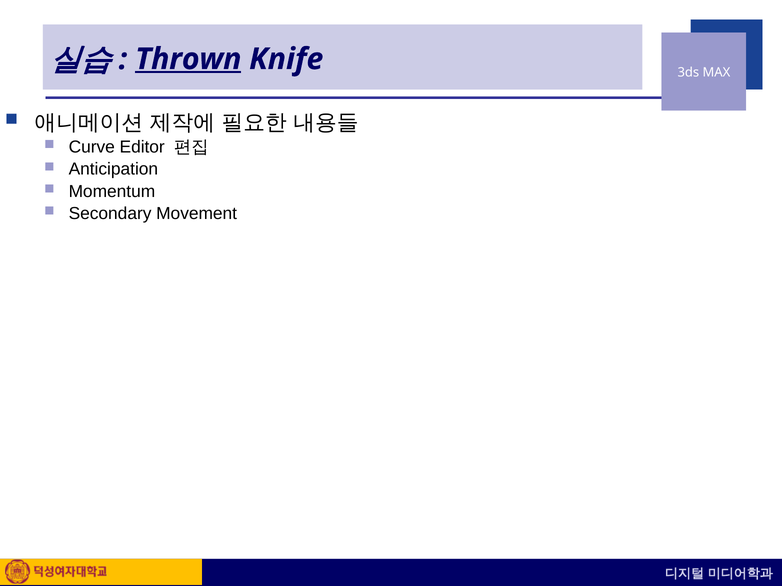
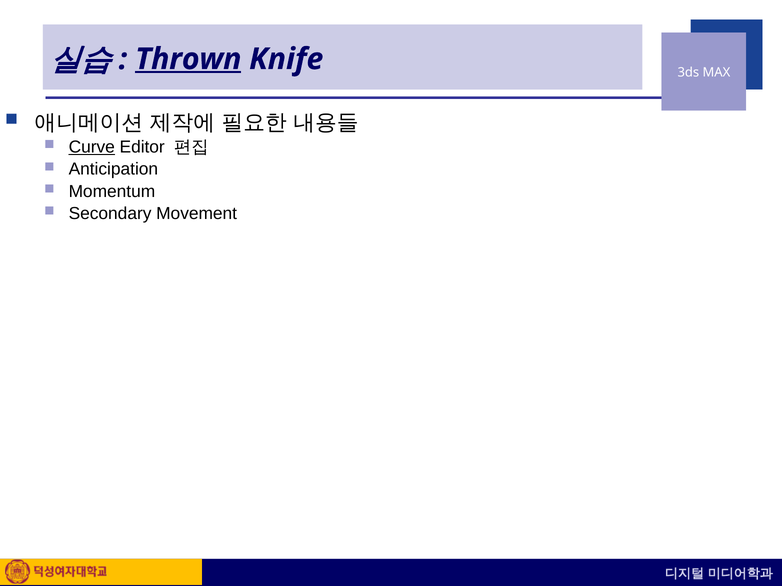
Curve underline: none -> present (92, 147)
